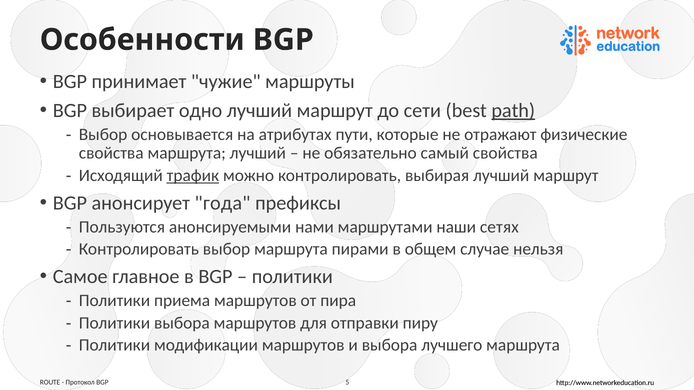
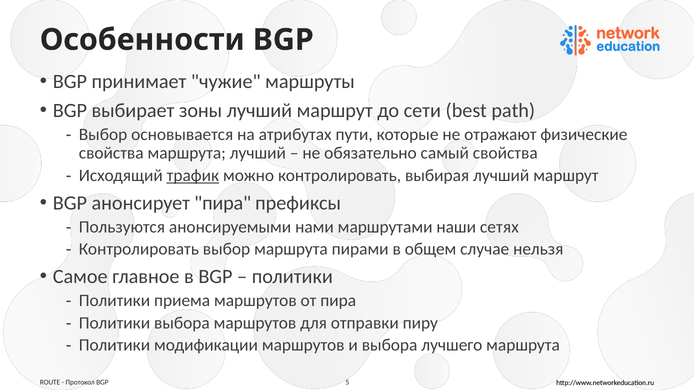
одно: одно -> зоны (201, 111)
path underline: present -> none (513, 111)
анонсирует года: года -> пира (223, 203)
